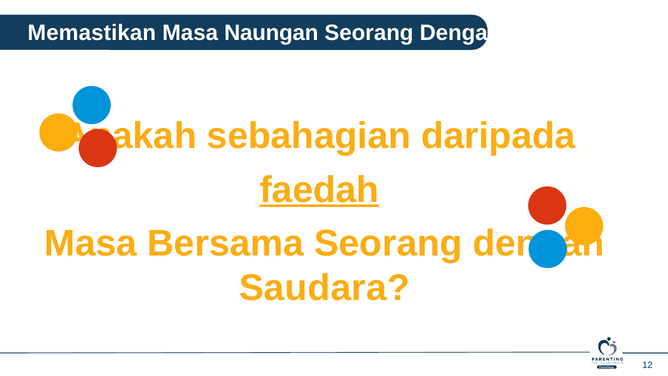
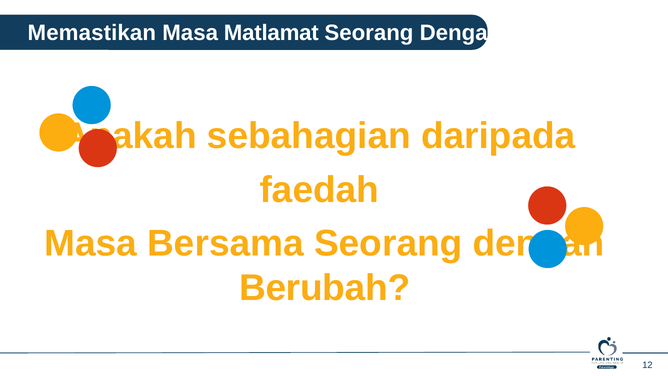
Naungan: Naungan -> Matlamat (271, 33)
faedah underline: present -> none (319, 190)
Saudara: Saudara -> Berubah (325, 288)
